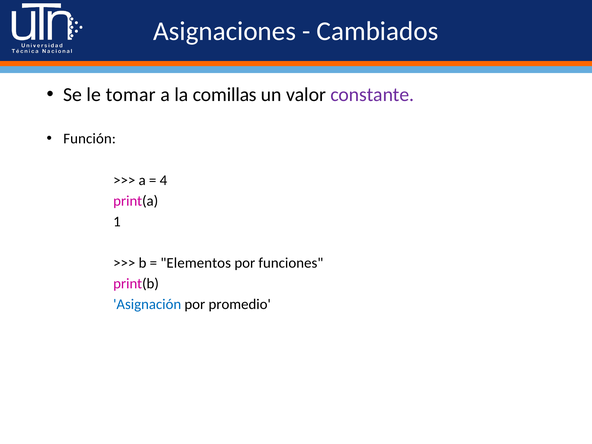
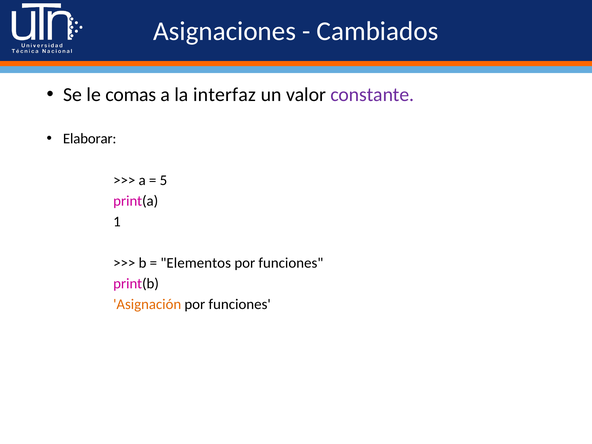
tomar: tomar -> comas (131, 95)
comillas: comillas -> interfaz (225, 95)
Función: Función -> Elaborar (90, 139)
4: 4 -> 5 (163, 180)
Asignación colour: blue -> orange (147, 304)
promedio: promedio -> funciones (240, 304)
